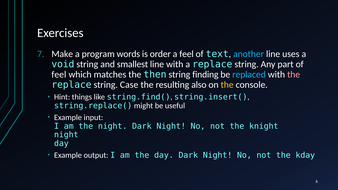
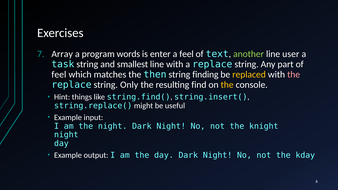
Make: Make -> Array (62, 54)
order: order -> enter (160, 54)
another colour: light blue -> light green (249, 54)
uses: uses -> user (291, 54)
void: void -> task (63, 64)
replaced colour: light blue -> yellow (249, 75)
Case: Case -> Only (129, 85)
also: also -> find (199, 85)
